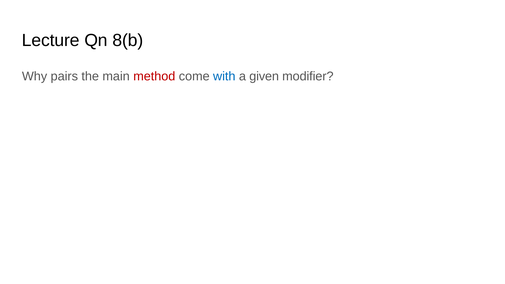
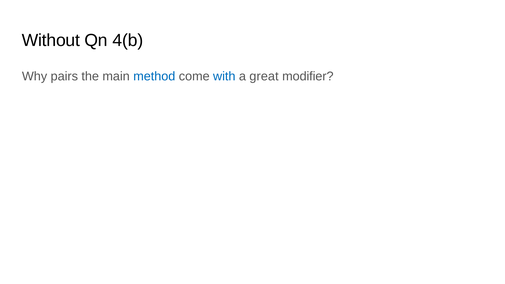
Lecture: Lecture -> Without (51, 40)
8(b: 8(b -> 4(b (128, 40)
method colour: red -> blue (154, 76)
given: given -> great (264, 76)
